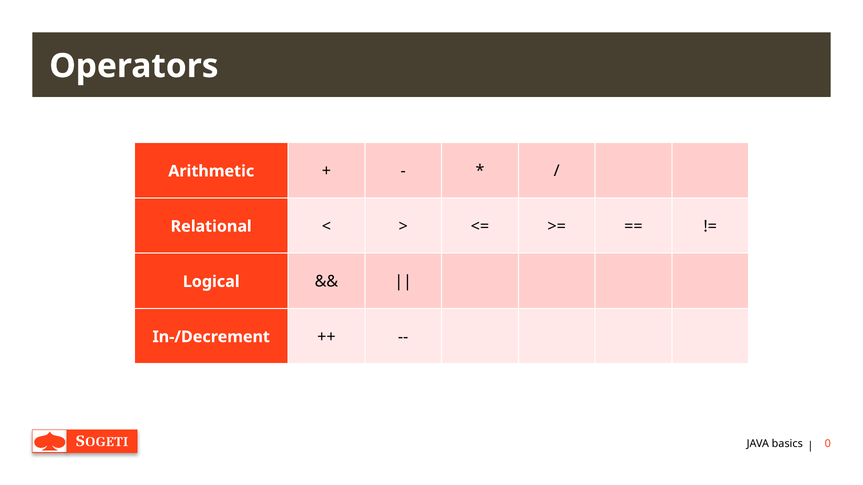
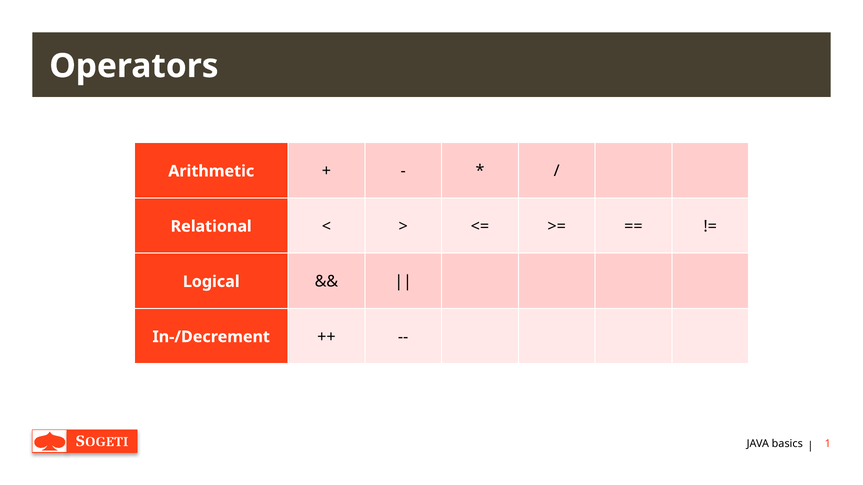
0: 0 -> 1 (828, 444)
